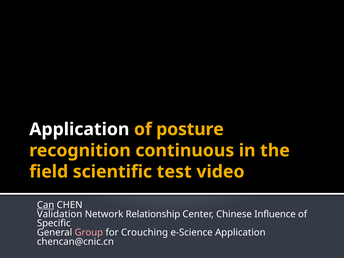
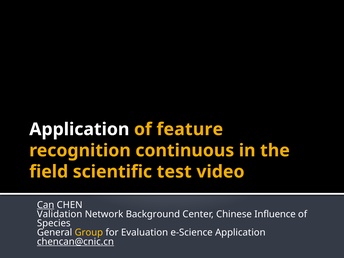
posture: posture -> feature (190, 129)
Relationship: Relationship -> Background (153, 214)
Specific: Specific -> Species (54, 223)
Group colour: pink -> yellow (89, 233)
Crouching: Crouching -> Evaluation (145, 233)
chencan@cnic.cn underline: none -> present (75, 242)
